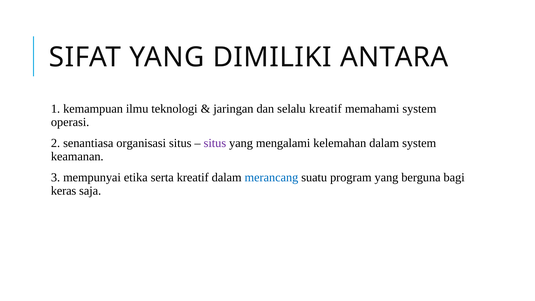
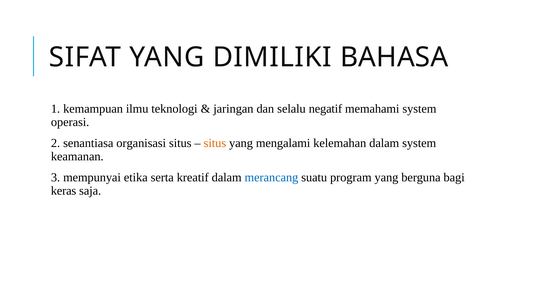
ANTARA: ANTARA -> BAHASA (394, 57)
selalu kreatif: kreatif -> negatif (325, 109)
situs colour: purple -> orange (215, 143)
